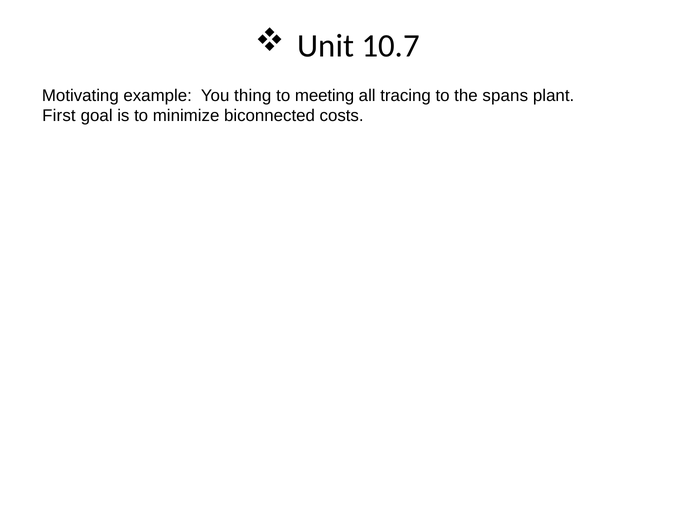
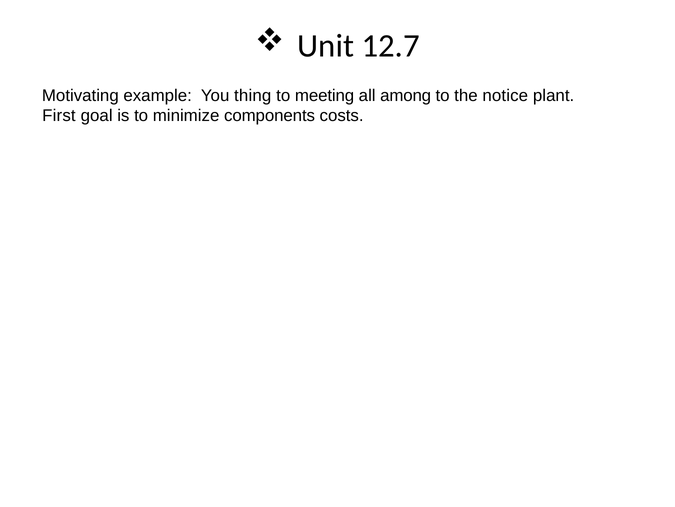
10.7: 10.7 -> 12.7 (391, 46)
tracing: tracing -> among (406, 95)
spans: spans -> notice (505, 95)
biconnected: biconnected -> components (270, 116)
